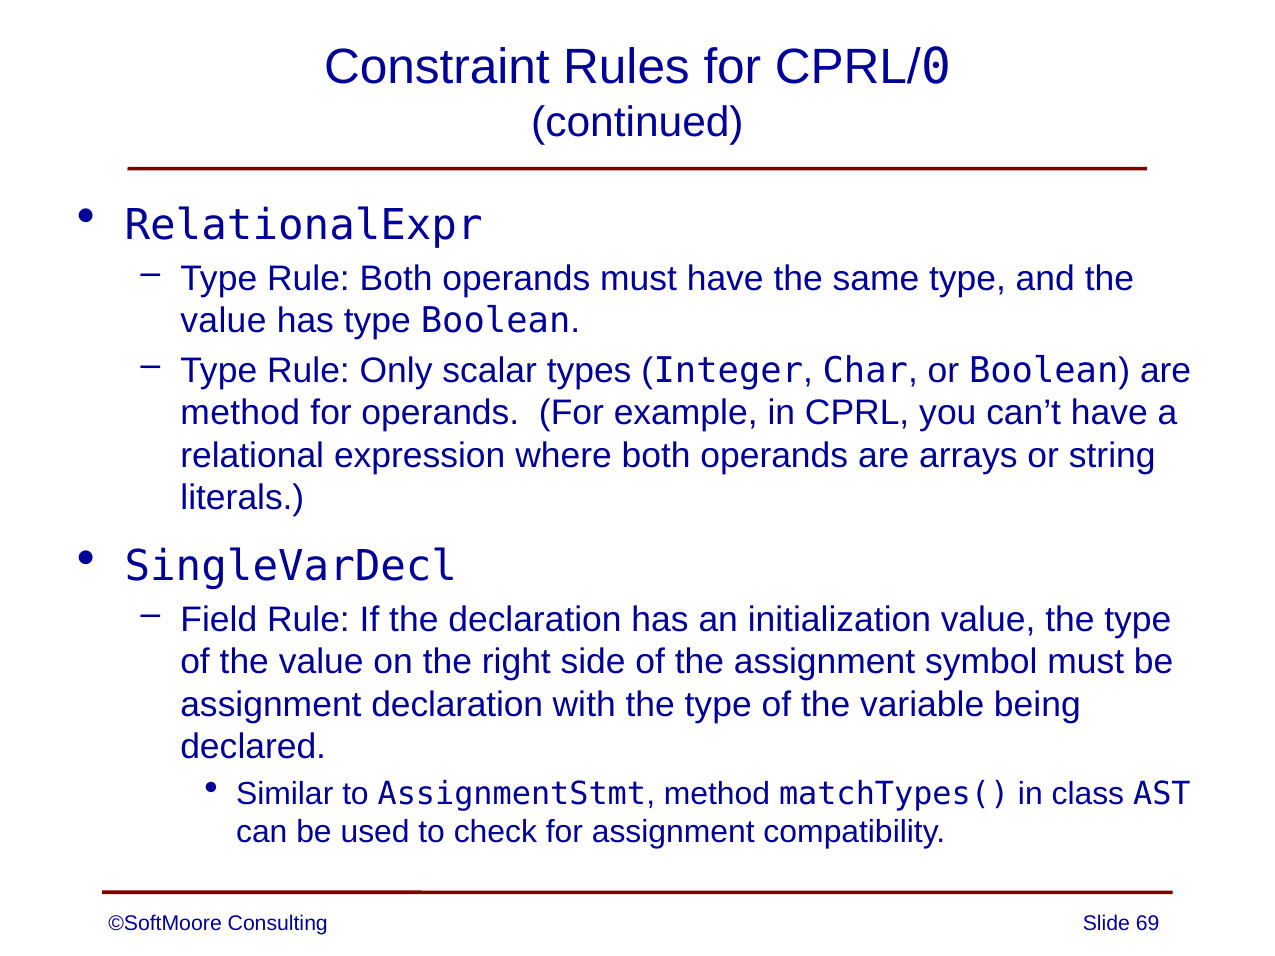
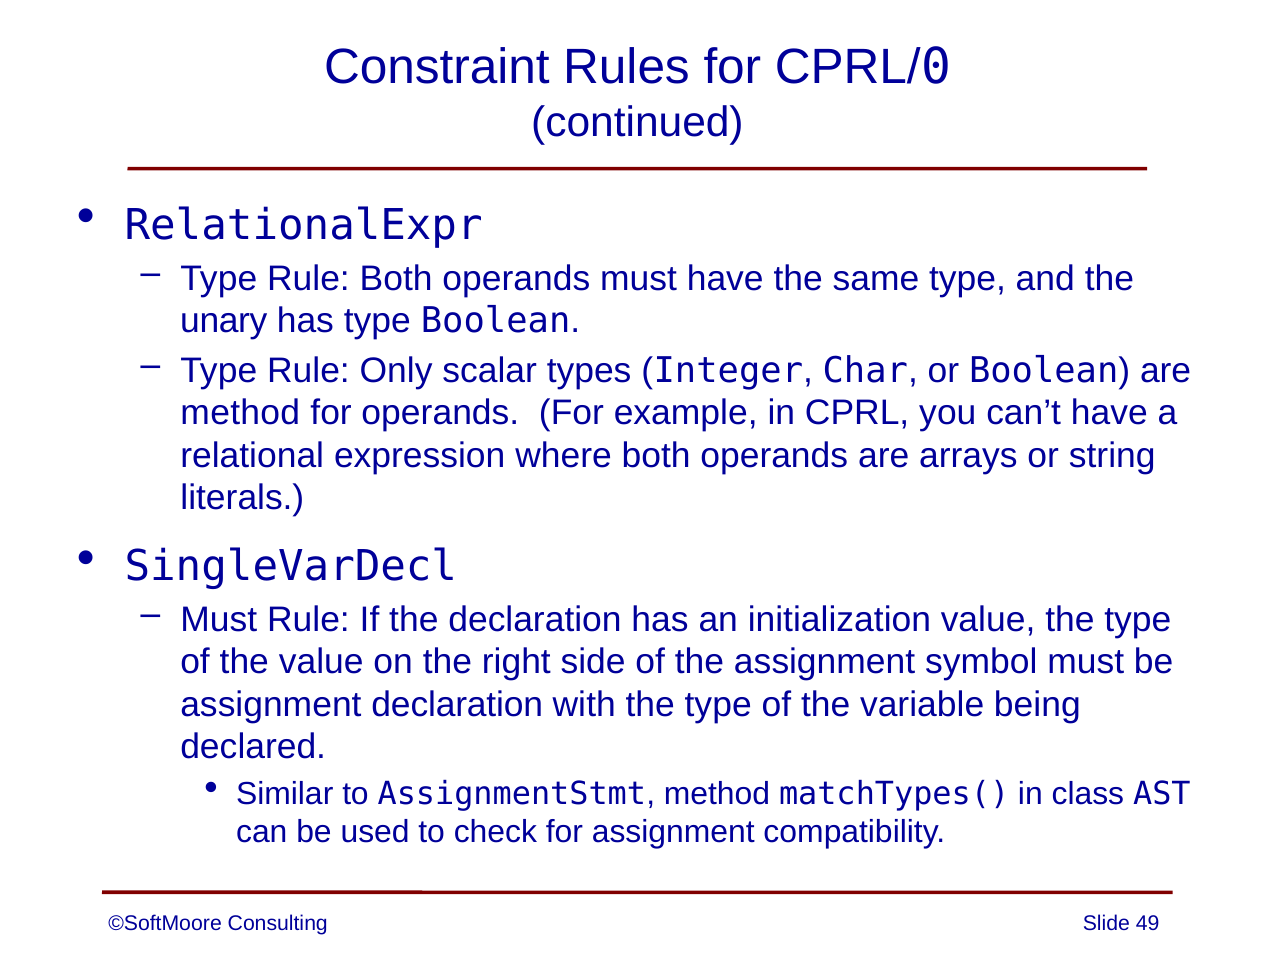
value: value -> unary (224, 321)
Field: Field -> Must (219, 620)
69: 69 -> 49 (1148, 924)
